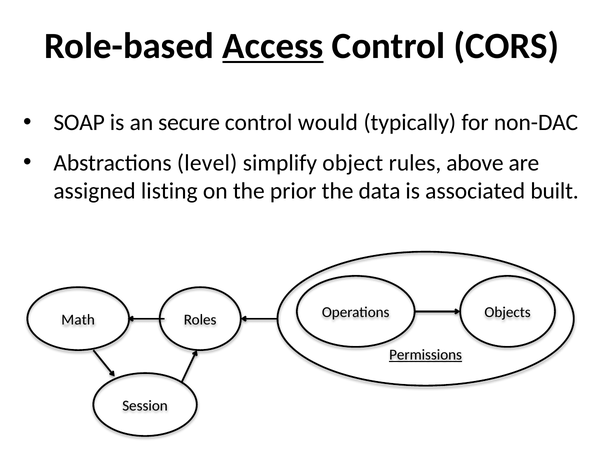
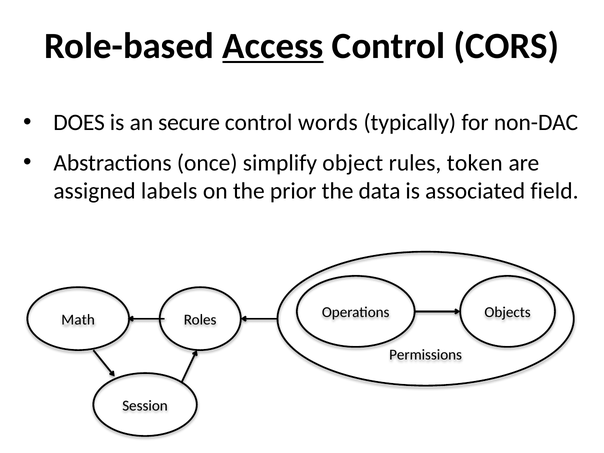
SOAP: SOAP -> DOES (79, 123)
would: would -> words (328, 123)
level: level -> once (207, 163)
above: above -> token (475, 163)
listing: listing -> labels (169, 191)
built: built -> field (554, 191)
Permissions underline: present -> none (426, 355)
